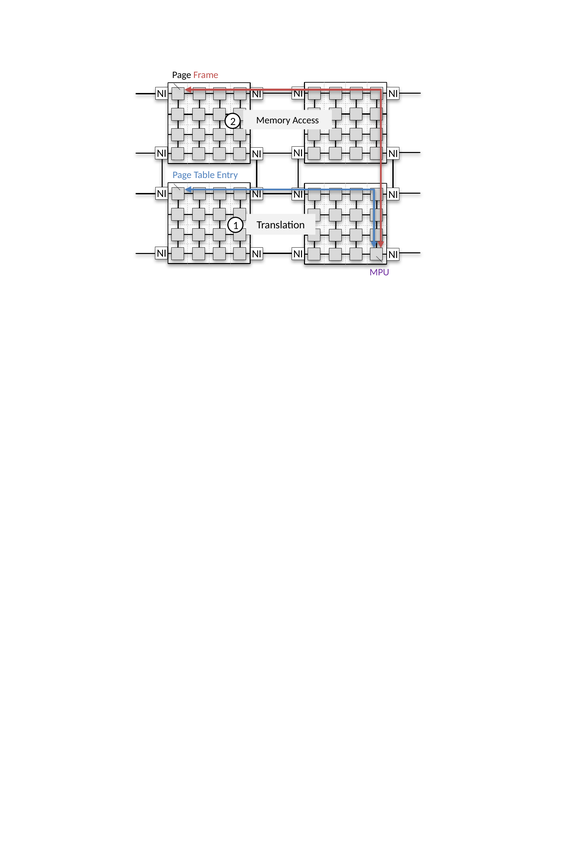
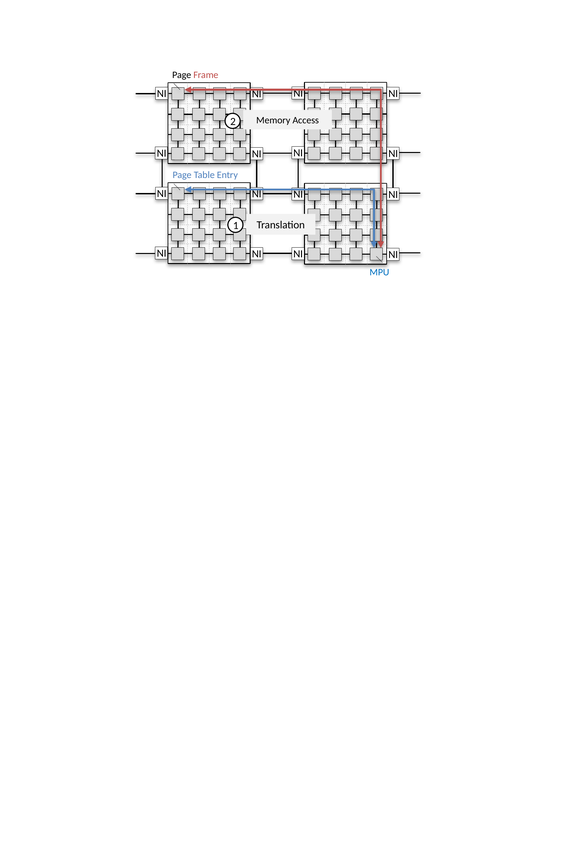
MPU colour: purple -> blue (379, 272)
